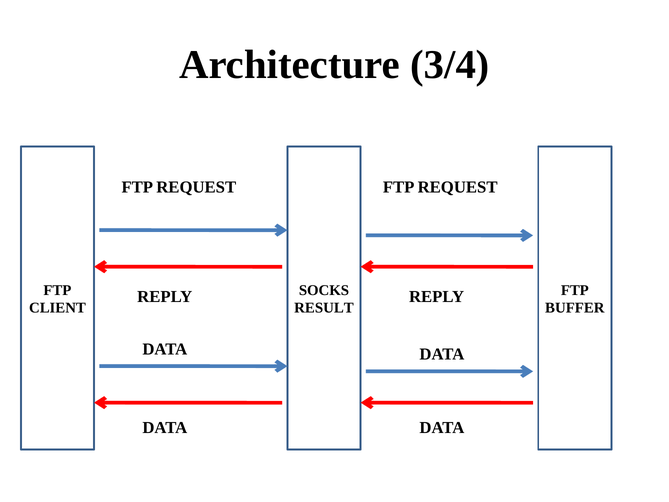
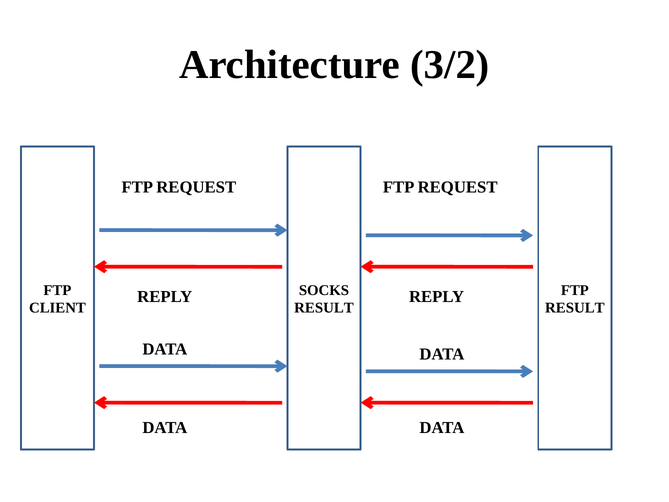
3/4: 3/4 -> 3/2 (450, 65)
BUFFER: BUFFER -> RESULT (575, 308)
